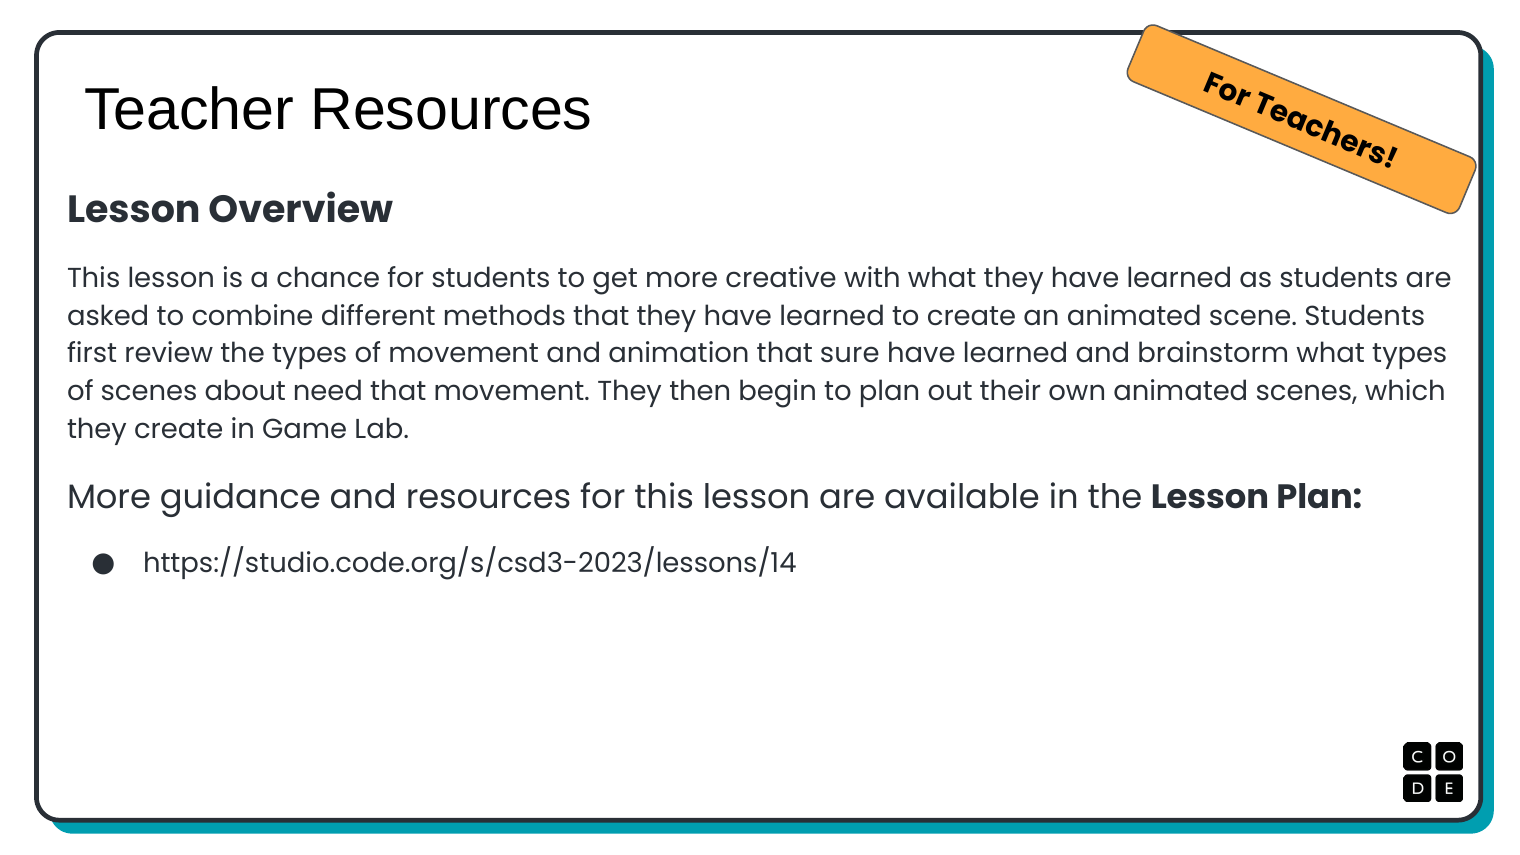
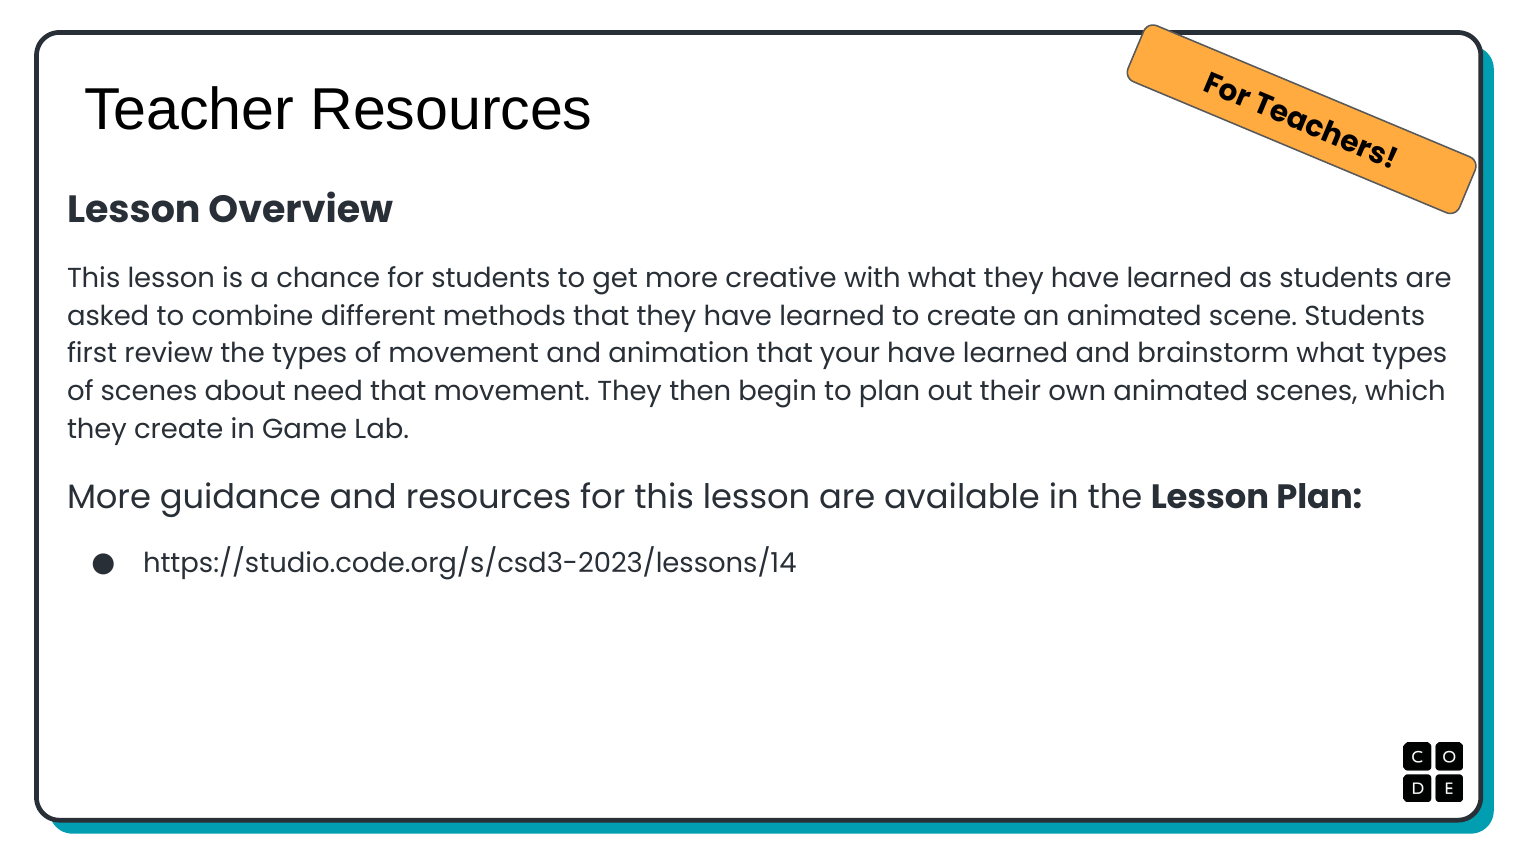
sure: sure -> your (850, 354)
